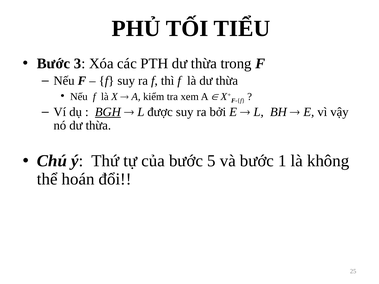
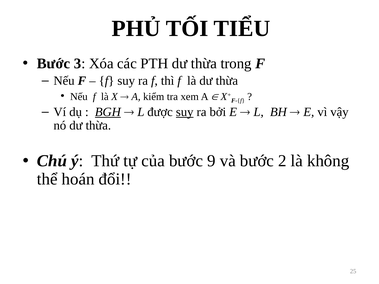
suy underline: none -> present (185, 112)
5: 5 -> 9 (211, 161)
1: 1 -> 2 (282, 161)
